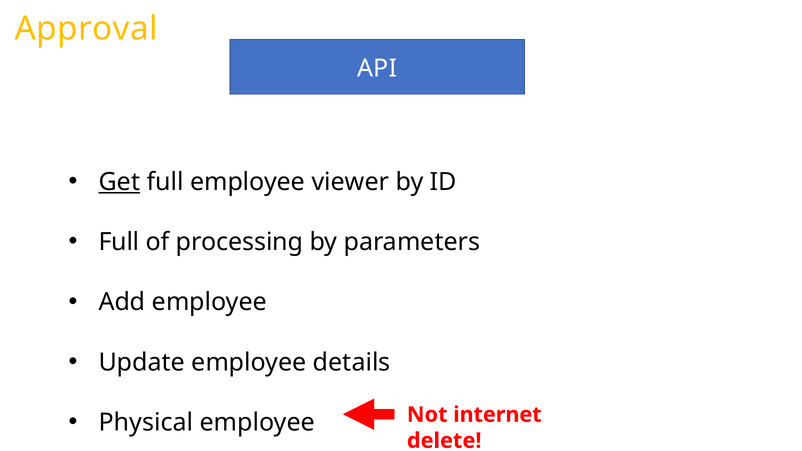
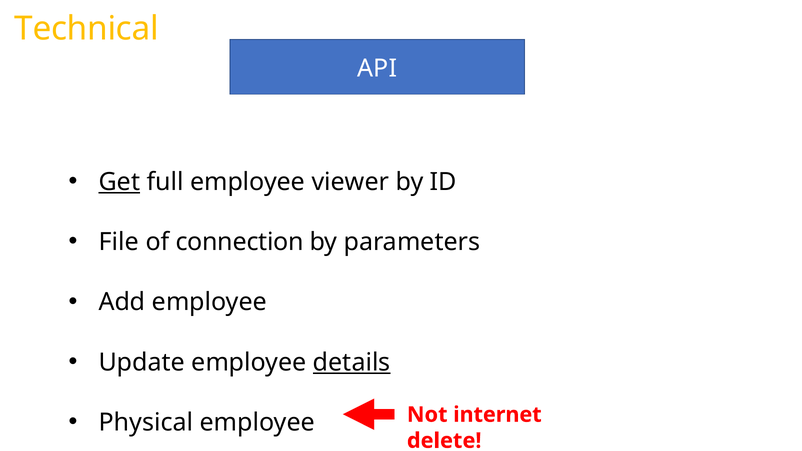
Approval: Approval -> Technical (87, 29)
Full: Full -> File (119, 242)
processing: processing -> connection (240, 242)
details underline: none -> present (352, 362)
